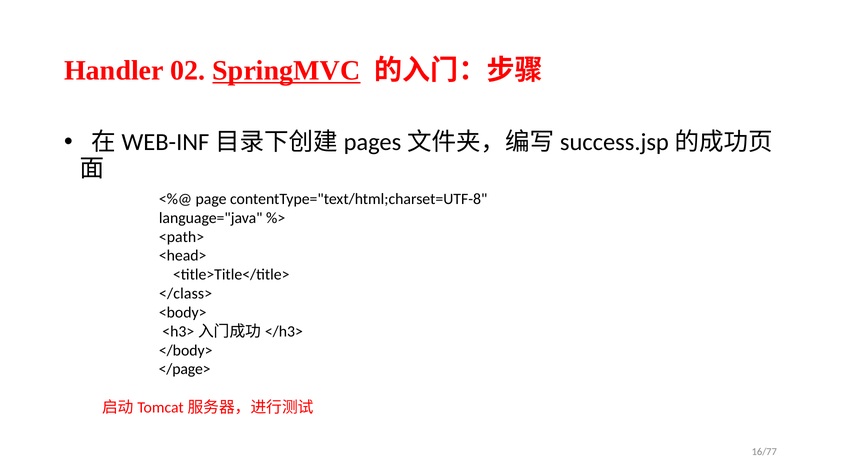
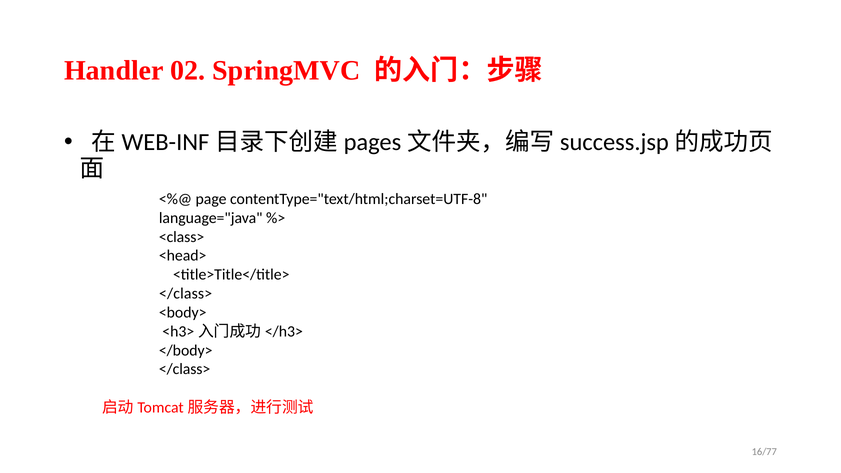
SpringMVC underline: present -> none (286, 71)
<path>: <path> -> <class> (182, 237)
</page>: </page> -> </class> (185, 369)
